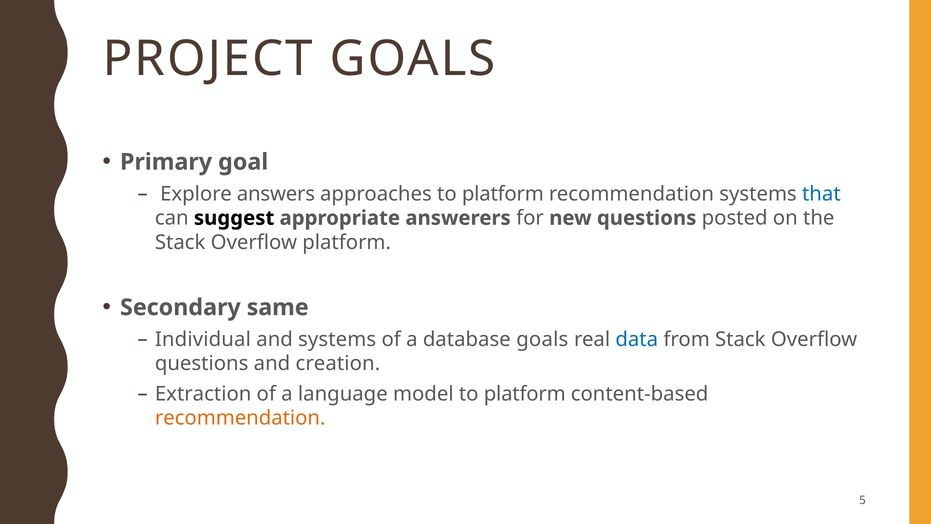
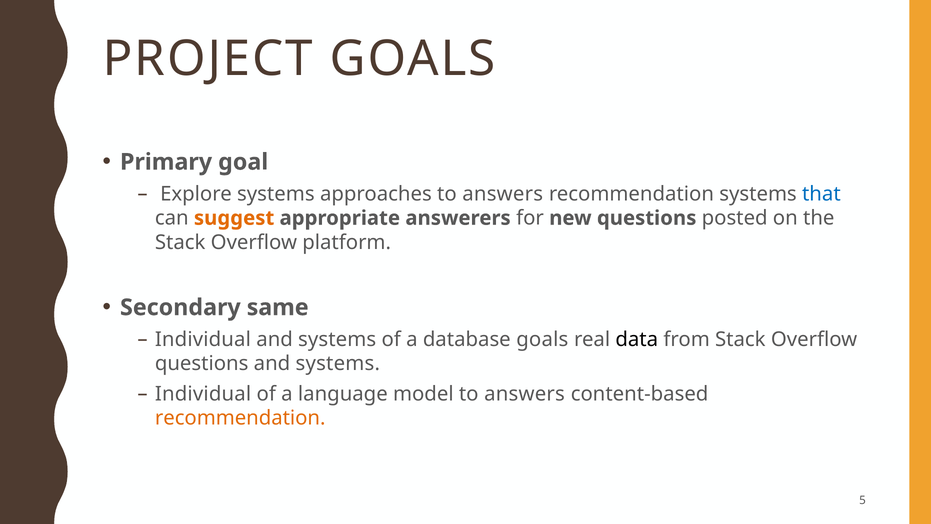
Explore answers: answers -> systems (276, 194)
approaches to platform: platform -> answers (503, 194)
suggest colour: black -> orange (234, 218)
data colour: blue -> black (637, 339)
questions and creation: creation -> systems (338, 363)
Extraction: Extraction -> Individual (203, 394)
model to platform: platform -> answers (525, 394)
